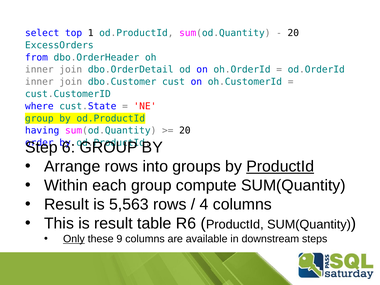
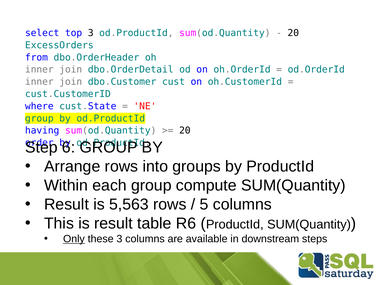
top 1: 1 -> 3 (91, 33)
ProductId underline: present -> none (280, 167)
4: 4 -> 5 (204, 205)
these 9: 9 -> 3 (119, 239)
